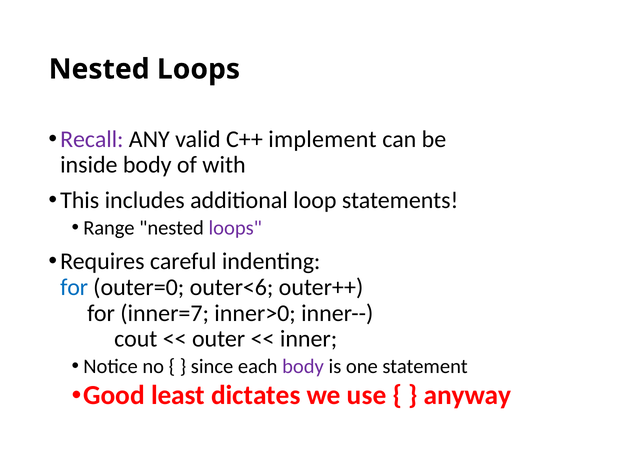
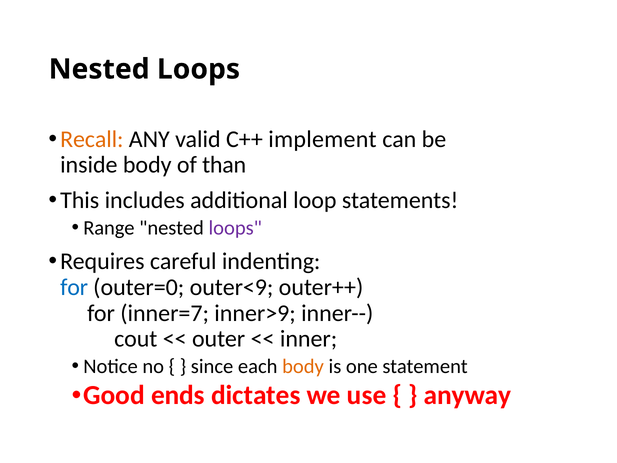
Recall colour: purple -> orange (92, 139)
with: with -> than (224, 165)
outer<6: outer<6 -> outer<9 (232, 287)
inner>0: inner>0 -> inner>9 (255, 313)
body colour: purple -> orange (303, 366)
least: least -> ends (178, 395)
